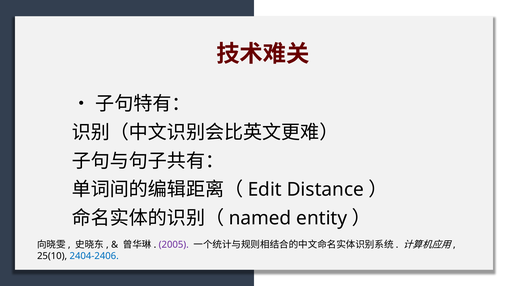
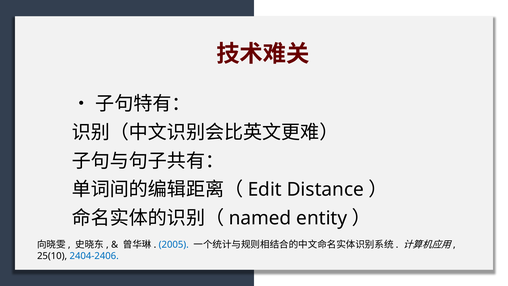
2005 colour: purple -> blue (174, 244)
